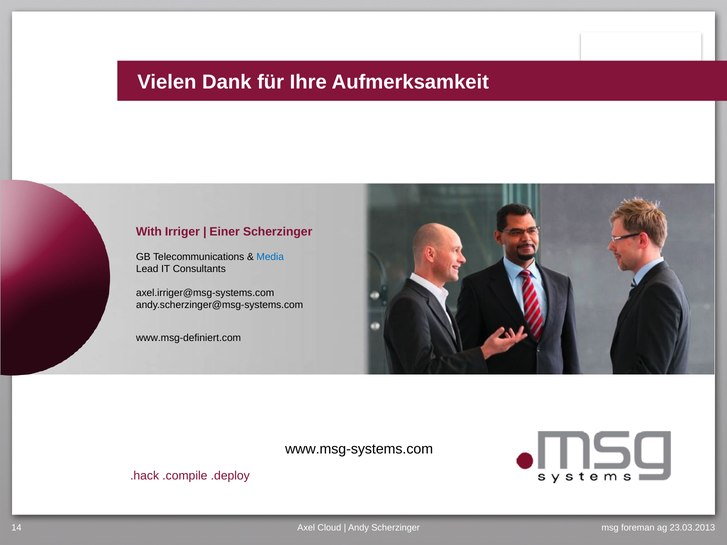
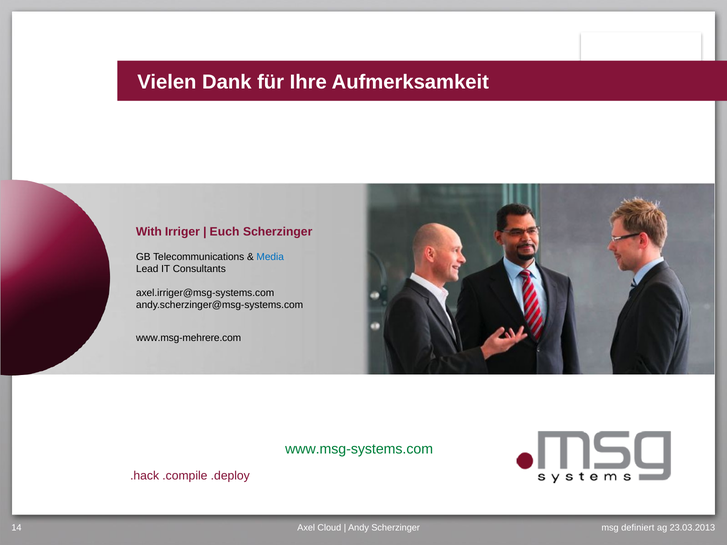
Einer: Einer -> Euch (225, 232)
www.msg-definiert.com: www.msg-definiert.com -> www.msg-mehrere.com (189, 338)
www.msg-systems.com colour: black -> green (359, 449)
foreman: foreman -> definiert (638, 528)
